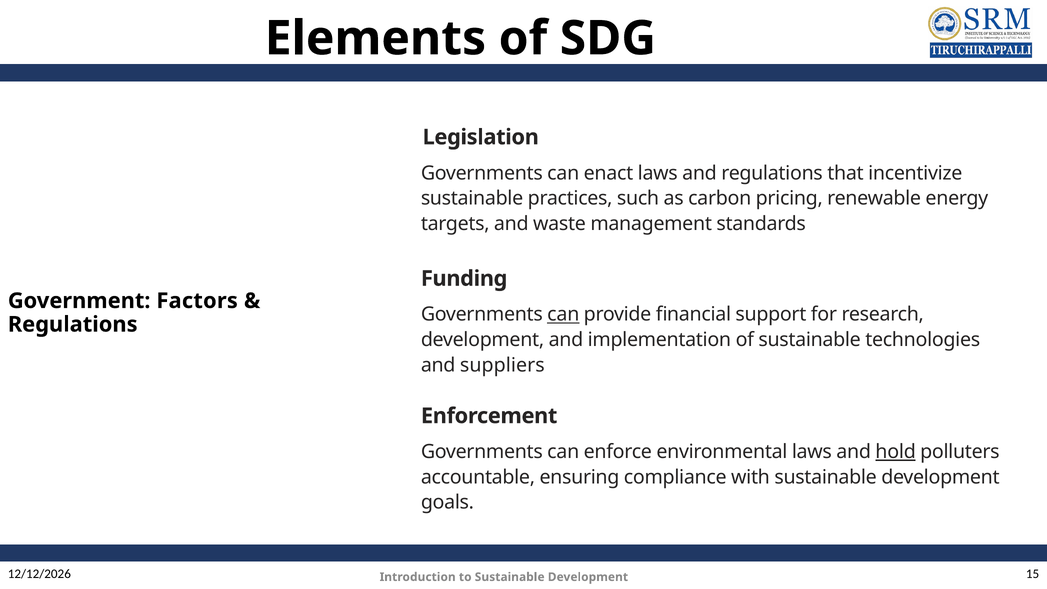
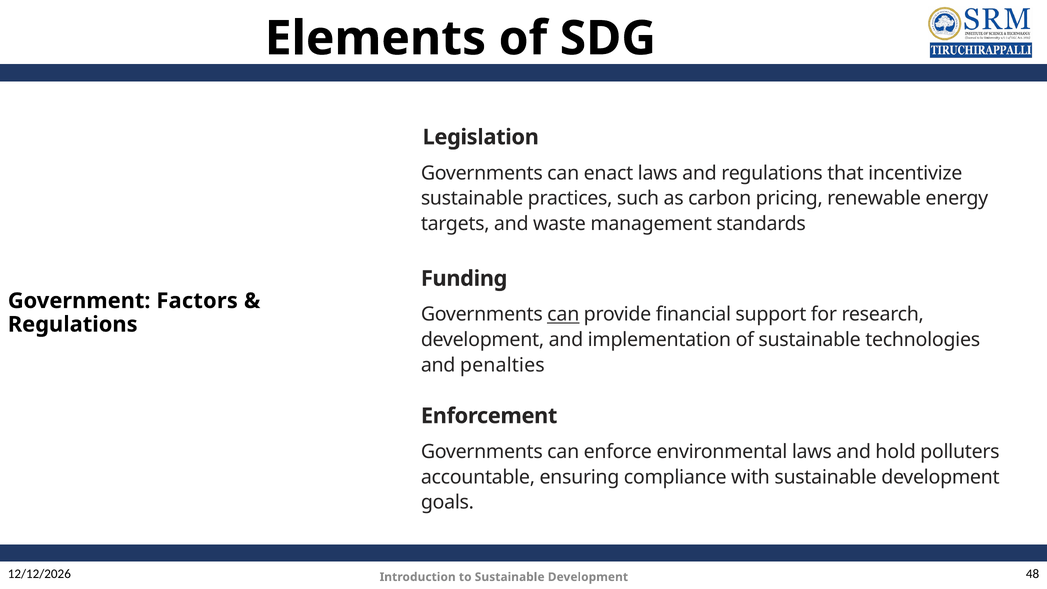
suppliers: suppliers -> penalties (502, 365)
hold underline: present -> none (896, 452)
15: 15 -> 48 (1033, 574)
